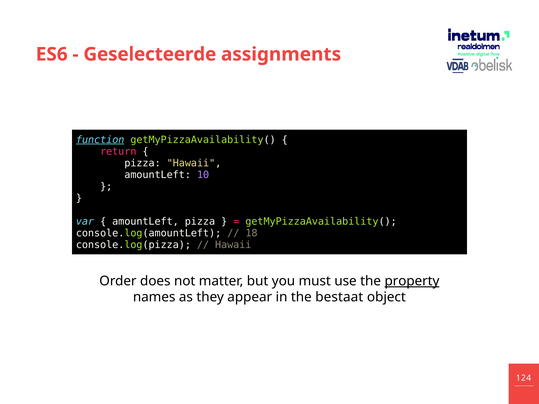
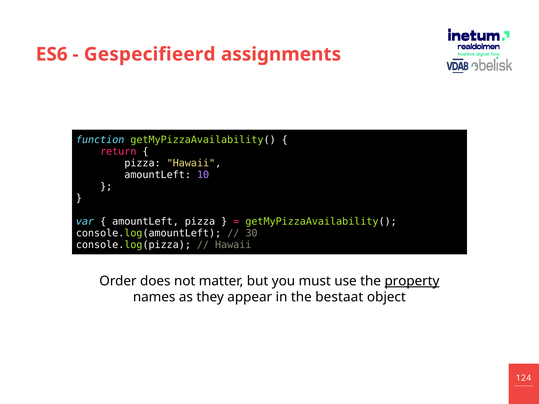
Geselecteerde: Geselecteerde -> Gespecifieerd (150, 54)
function underline: present -> none (100, 140)
18: 18 -> 30 (252, 233)
